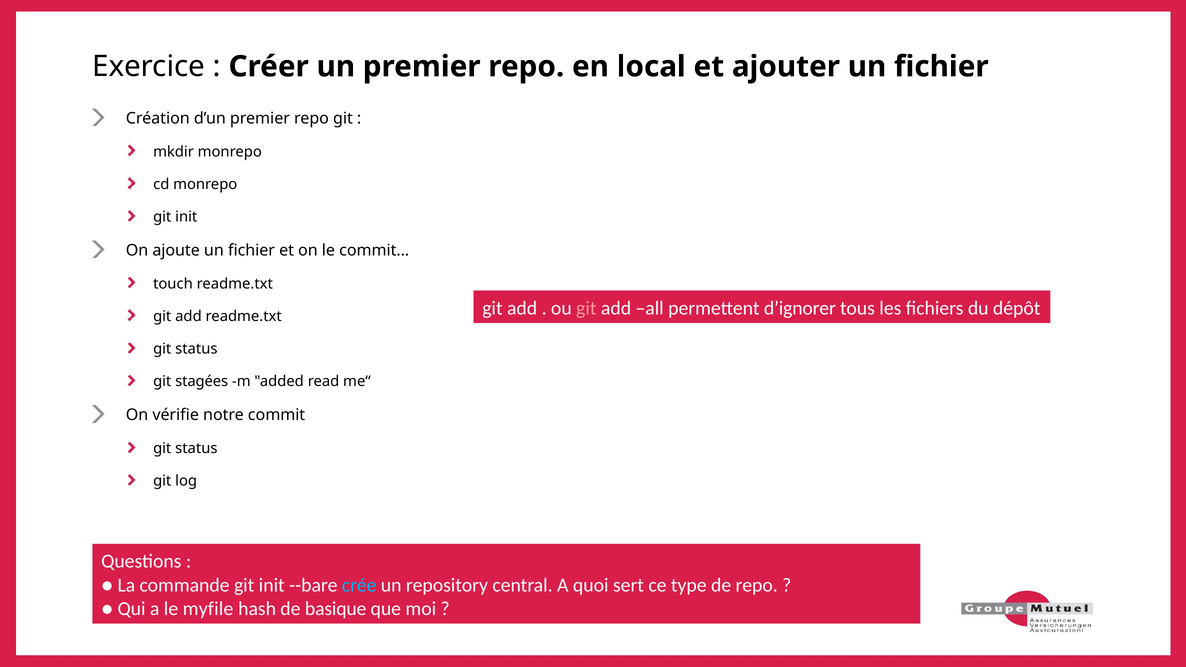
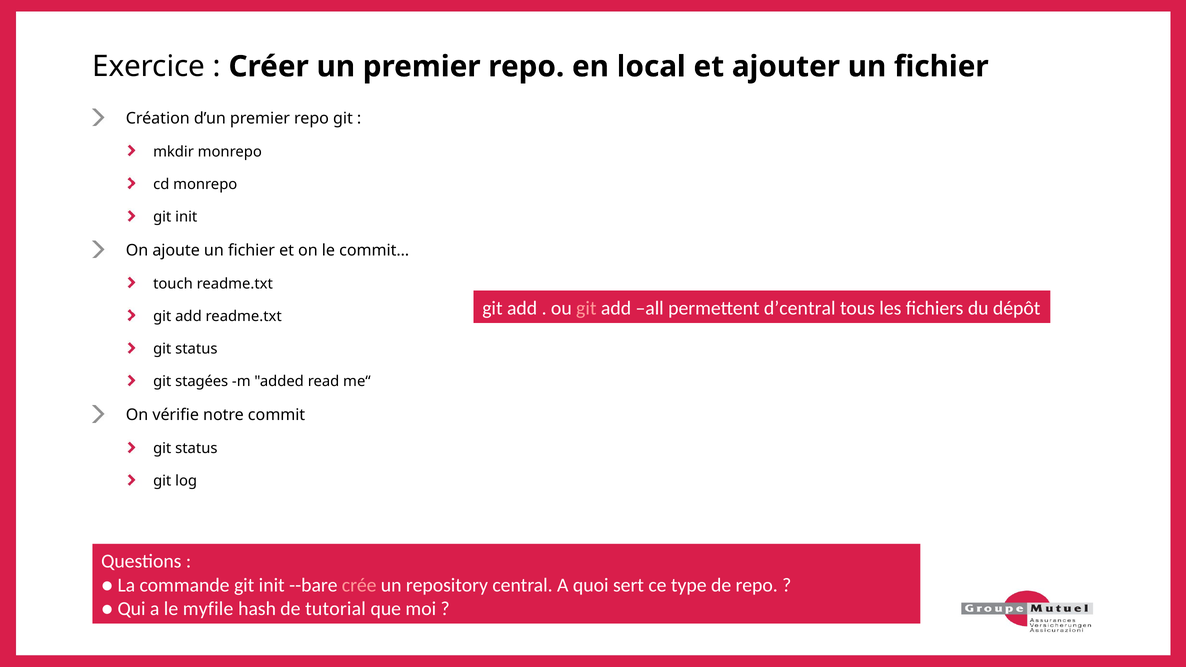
d’ignorer: d’ignorer -> d’central (800, 308)
crée colour: light blue -> pink (359, 585)
basique: basique -> tutorial (336, 609)
